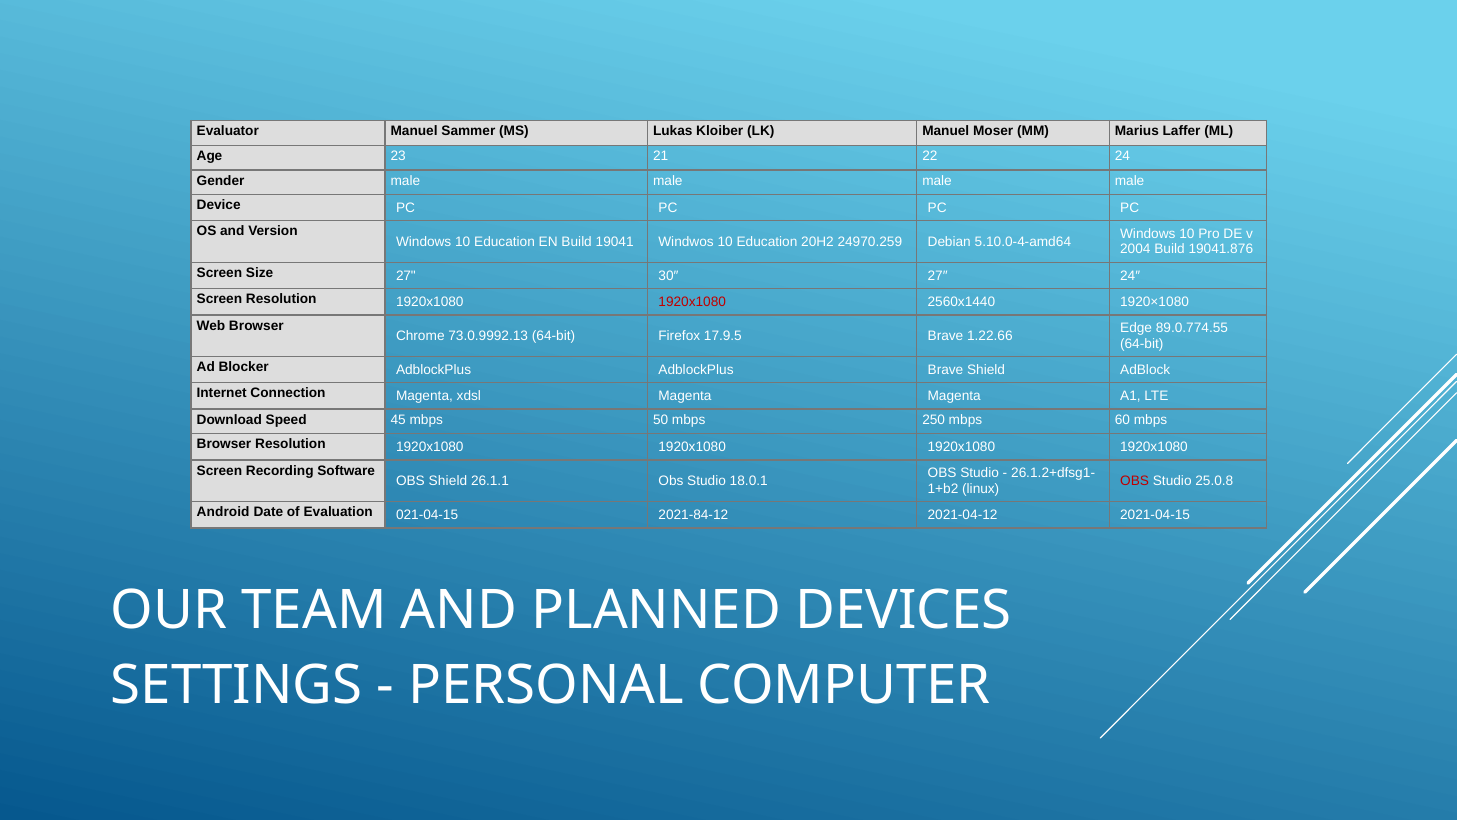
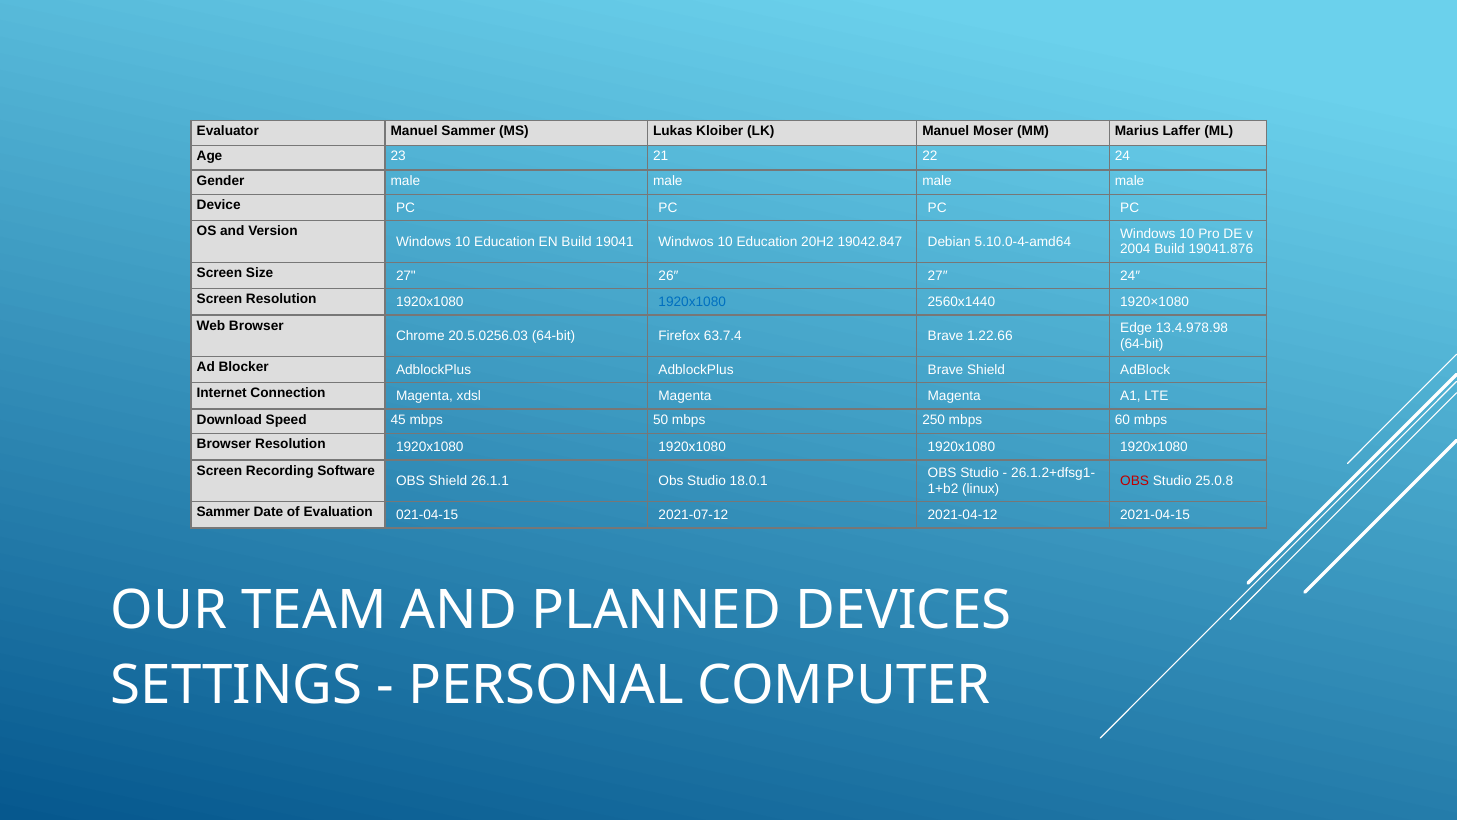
24970.259: 24970.259 -> 19042.847 (870, 242)
30″: 30″ -> 26″ (668, 276)
1920x1080 colour: red -> blue (692, 302)
89.0.774.55: 89.0.774.55 -> 13.4.978.98 (1192, 328)
73.0.9992.13: 73.0.9992.13 -> 20.5.0256.03 (488, 336)
17.9.5: 17.9.5 -> 63.7.4 (723, 336)
Android: Android -> Sammer (223, 512)
2021-84-12: 2021-84-12 -> 2021-07-12 (693, 515)
